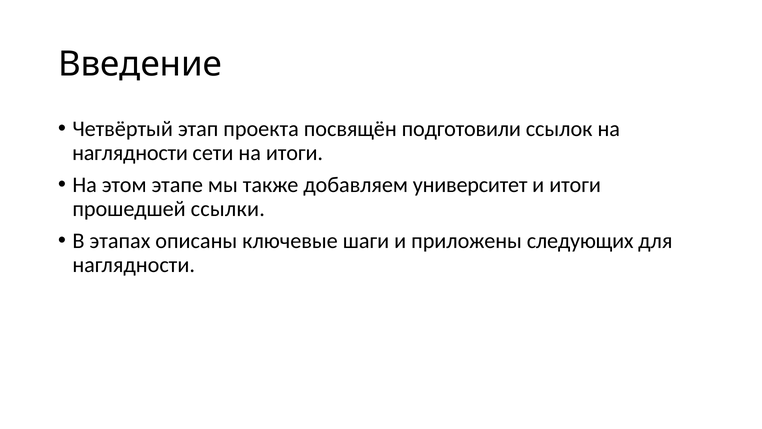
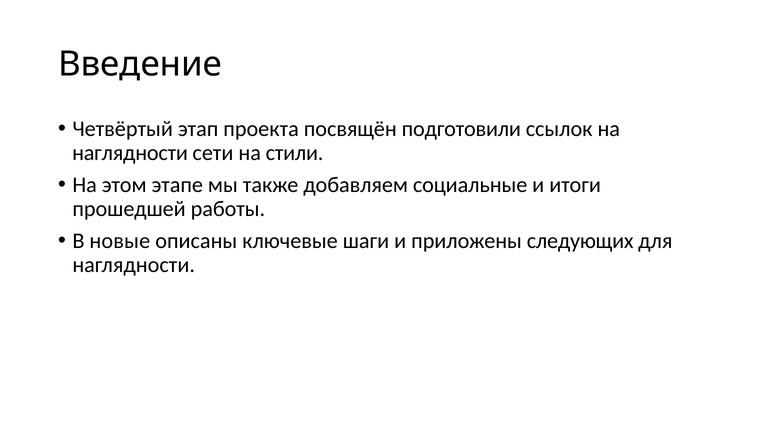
на итоги: итоги -> стили (295, 153)
университет: университет -> социальные (470, 185)
ссылки: ссылки -> работы (228, 209)
этапах: этапах -> новые (120, 241)
